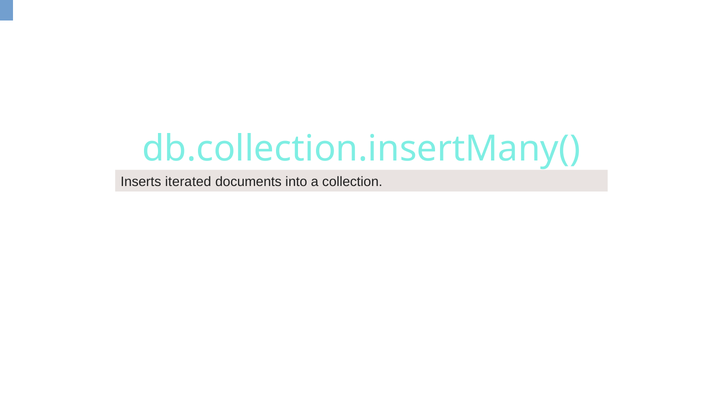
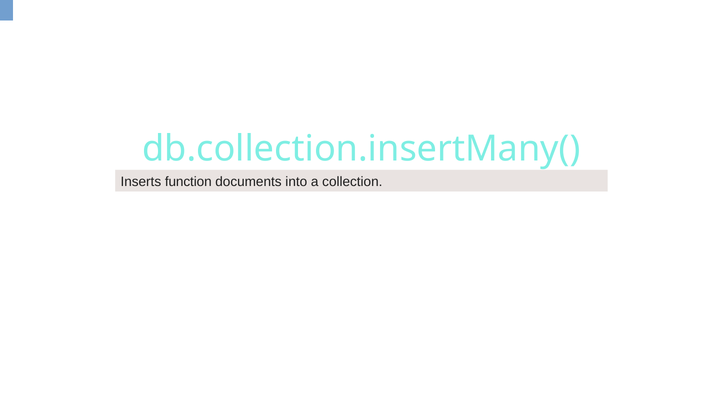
iterated: iterated -> function (188, 181)
